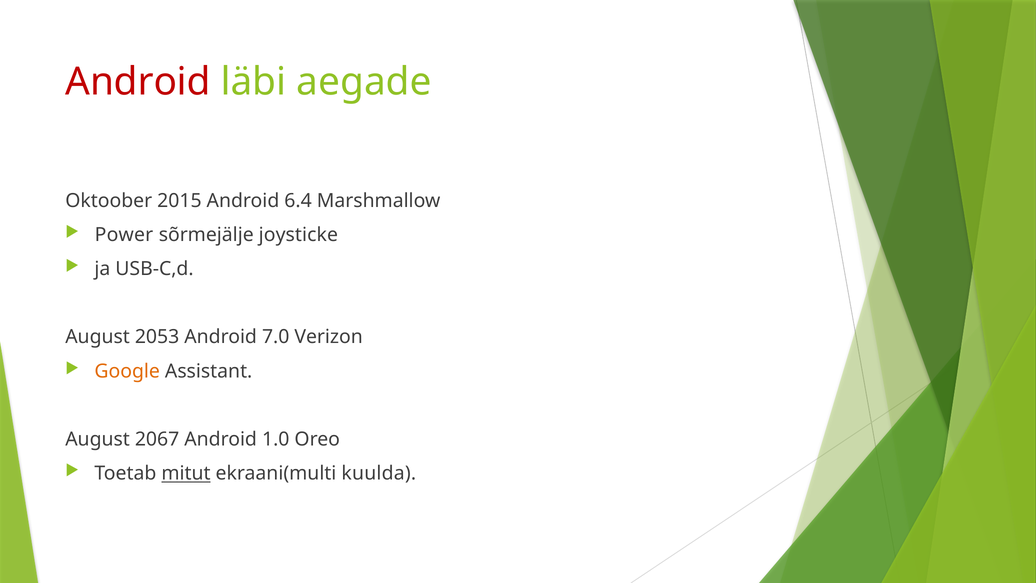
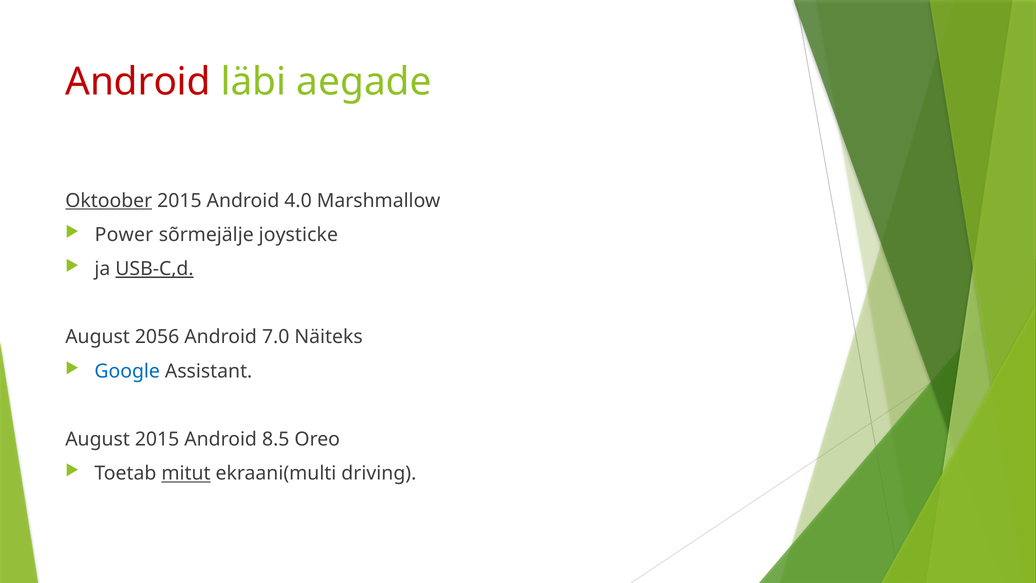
Oktoober underline: none -> present (109, 201)
6.4: 6.4 -> 4.0 (298, 201)
USB-C,d underline: none -> present (154, 269)
2053: 2053 -> 2056 (157, 337)
Verizon: Verizon -> Näiteks (329, 337)
Google colour: orange -> blue (127, 371)
August 2067: 2067 -> 2015 (157, 439)
1.0: 1.0 -> 8.5 (276, 439)
kuulda: kuulda -> driving (379, 473)
